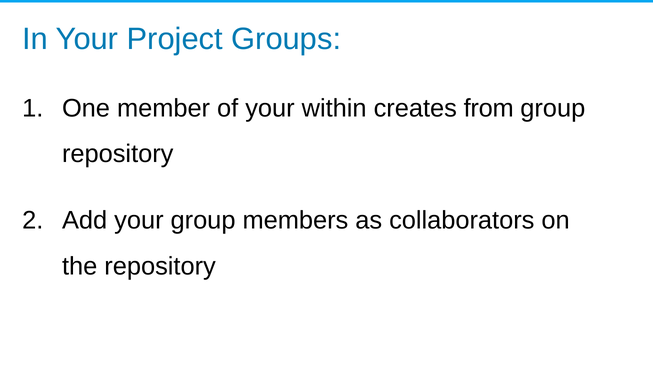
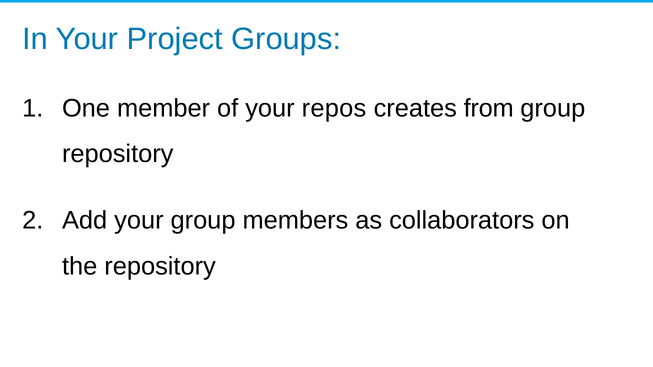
within: within -> repos (334, 108)
